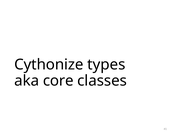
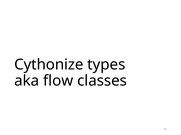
core: core -> flow (58, 81)
